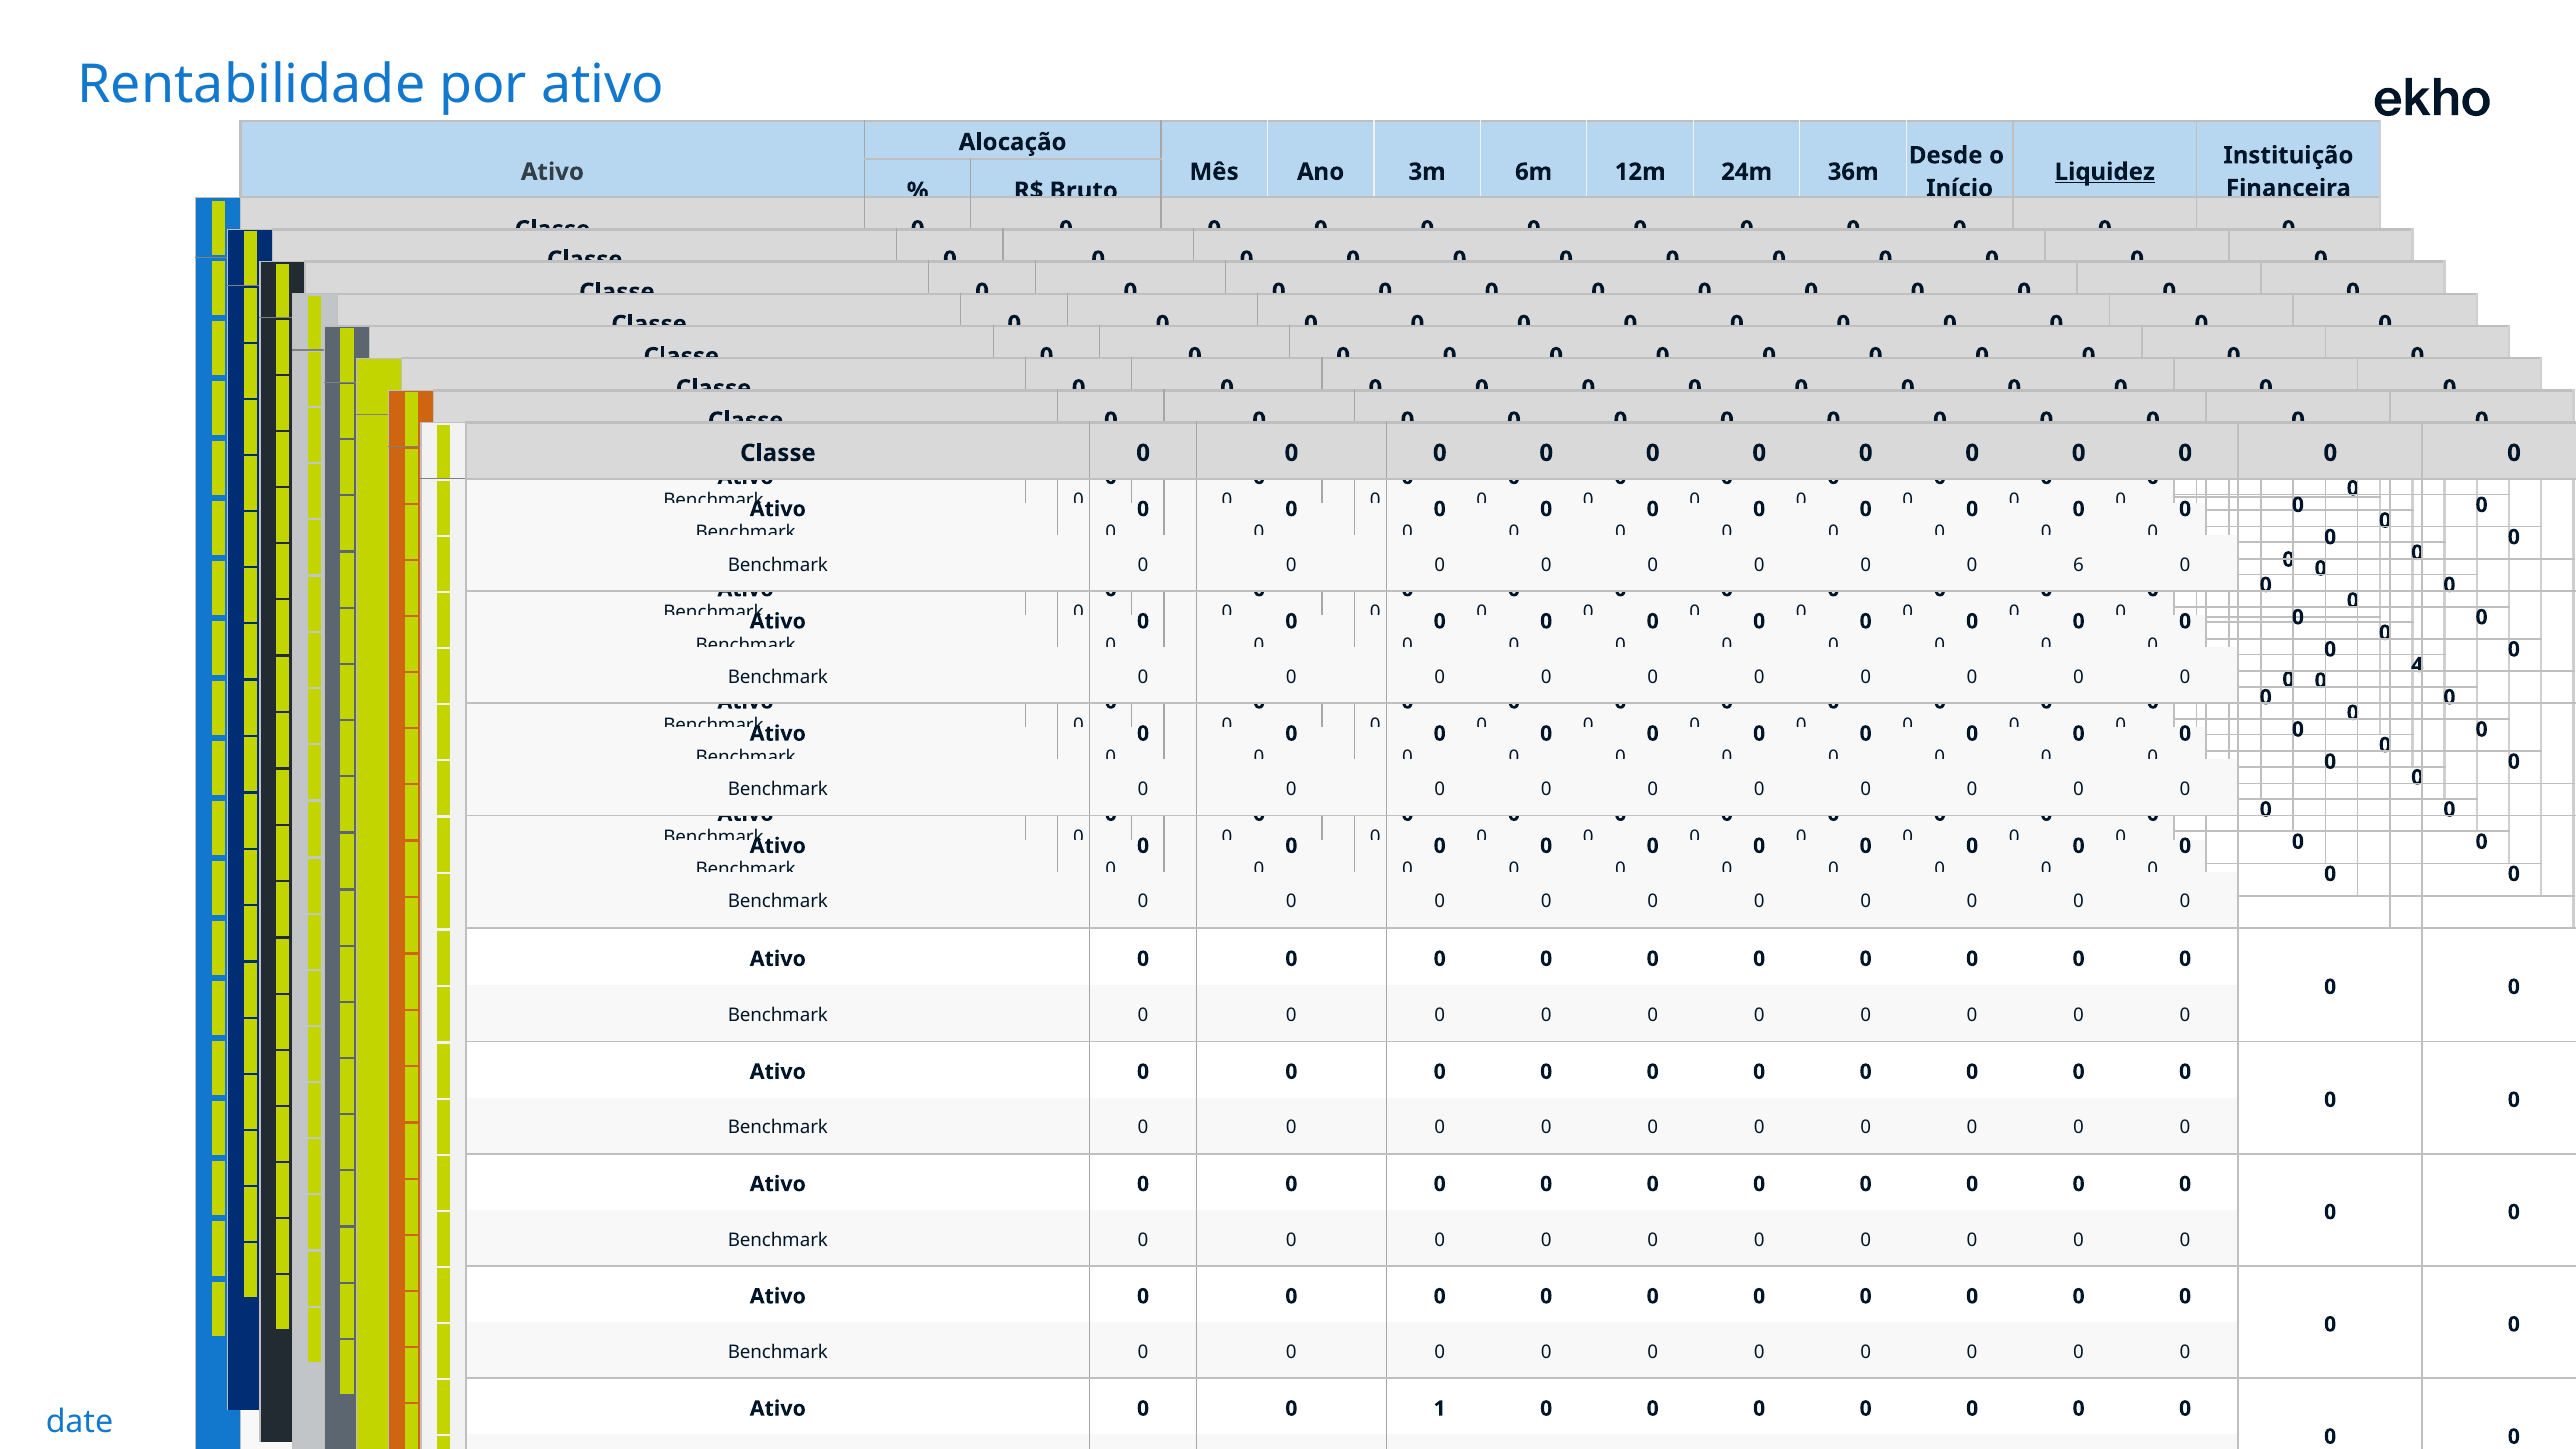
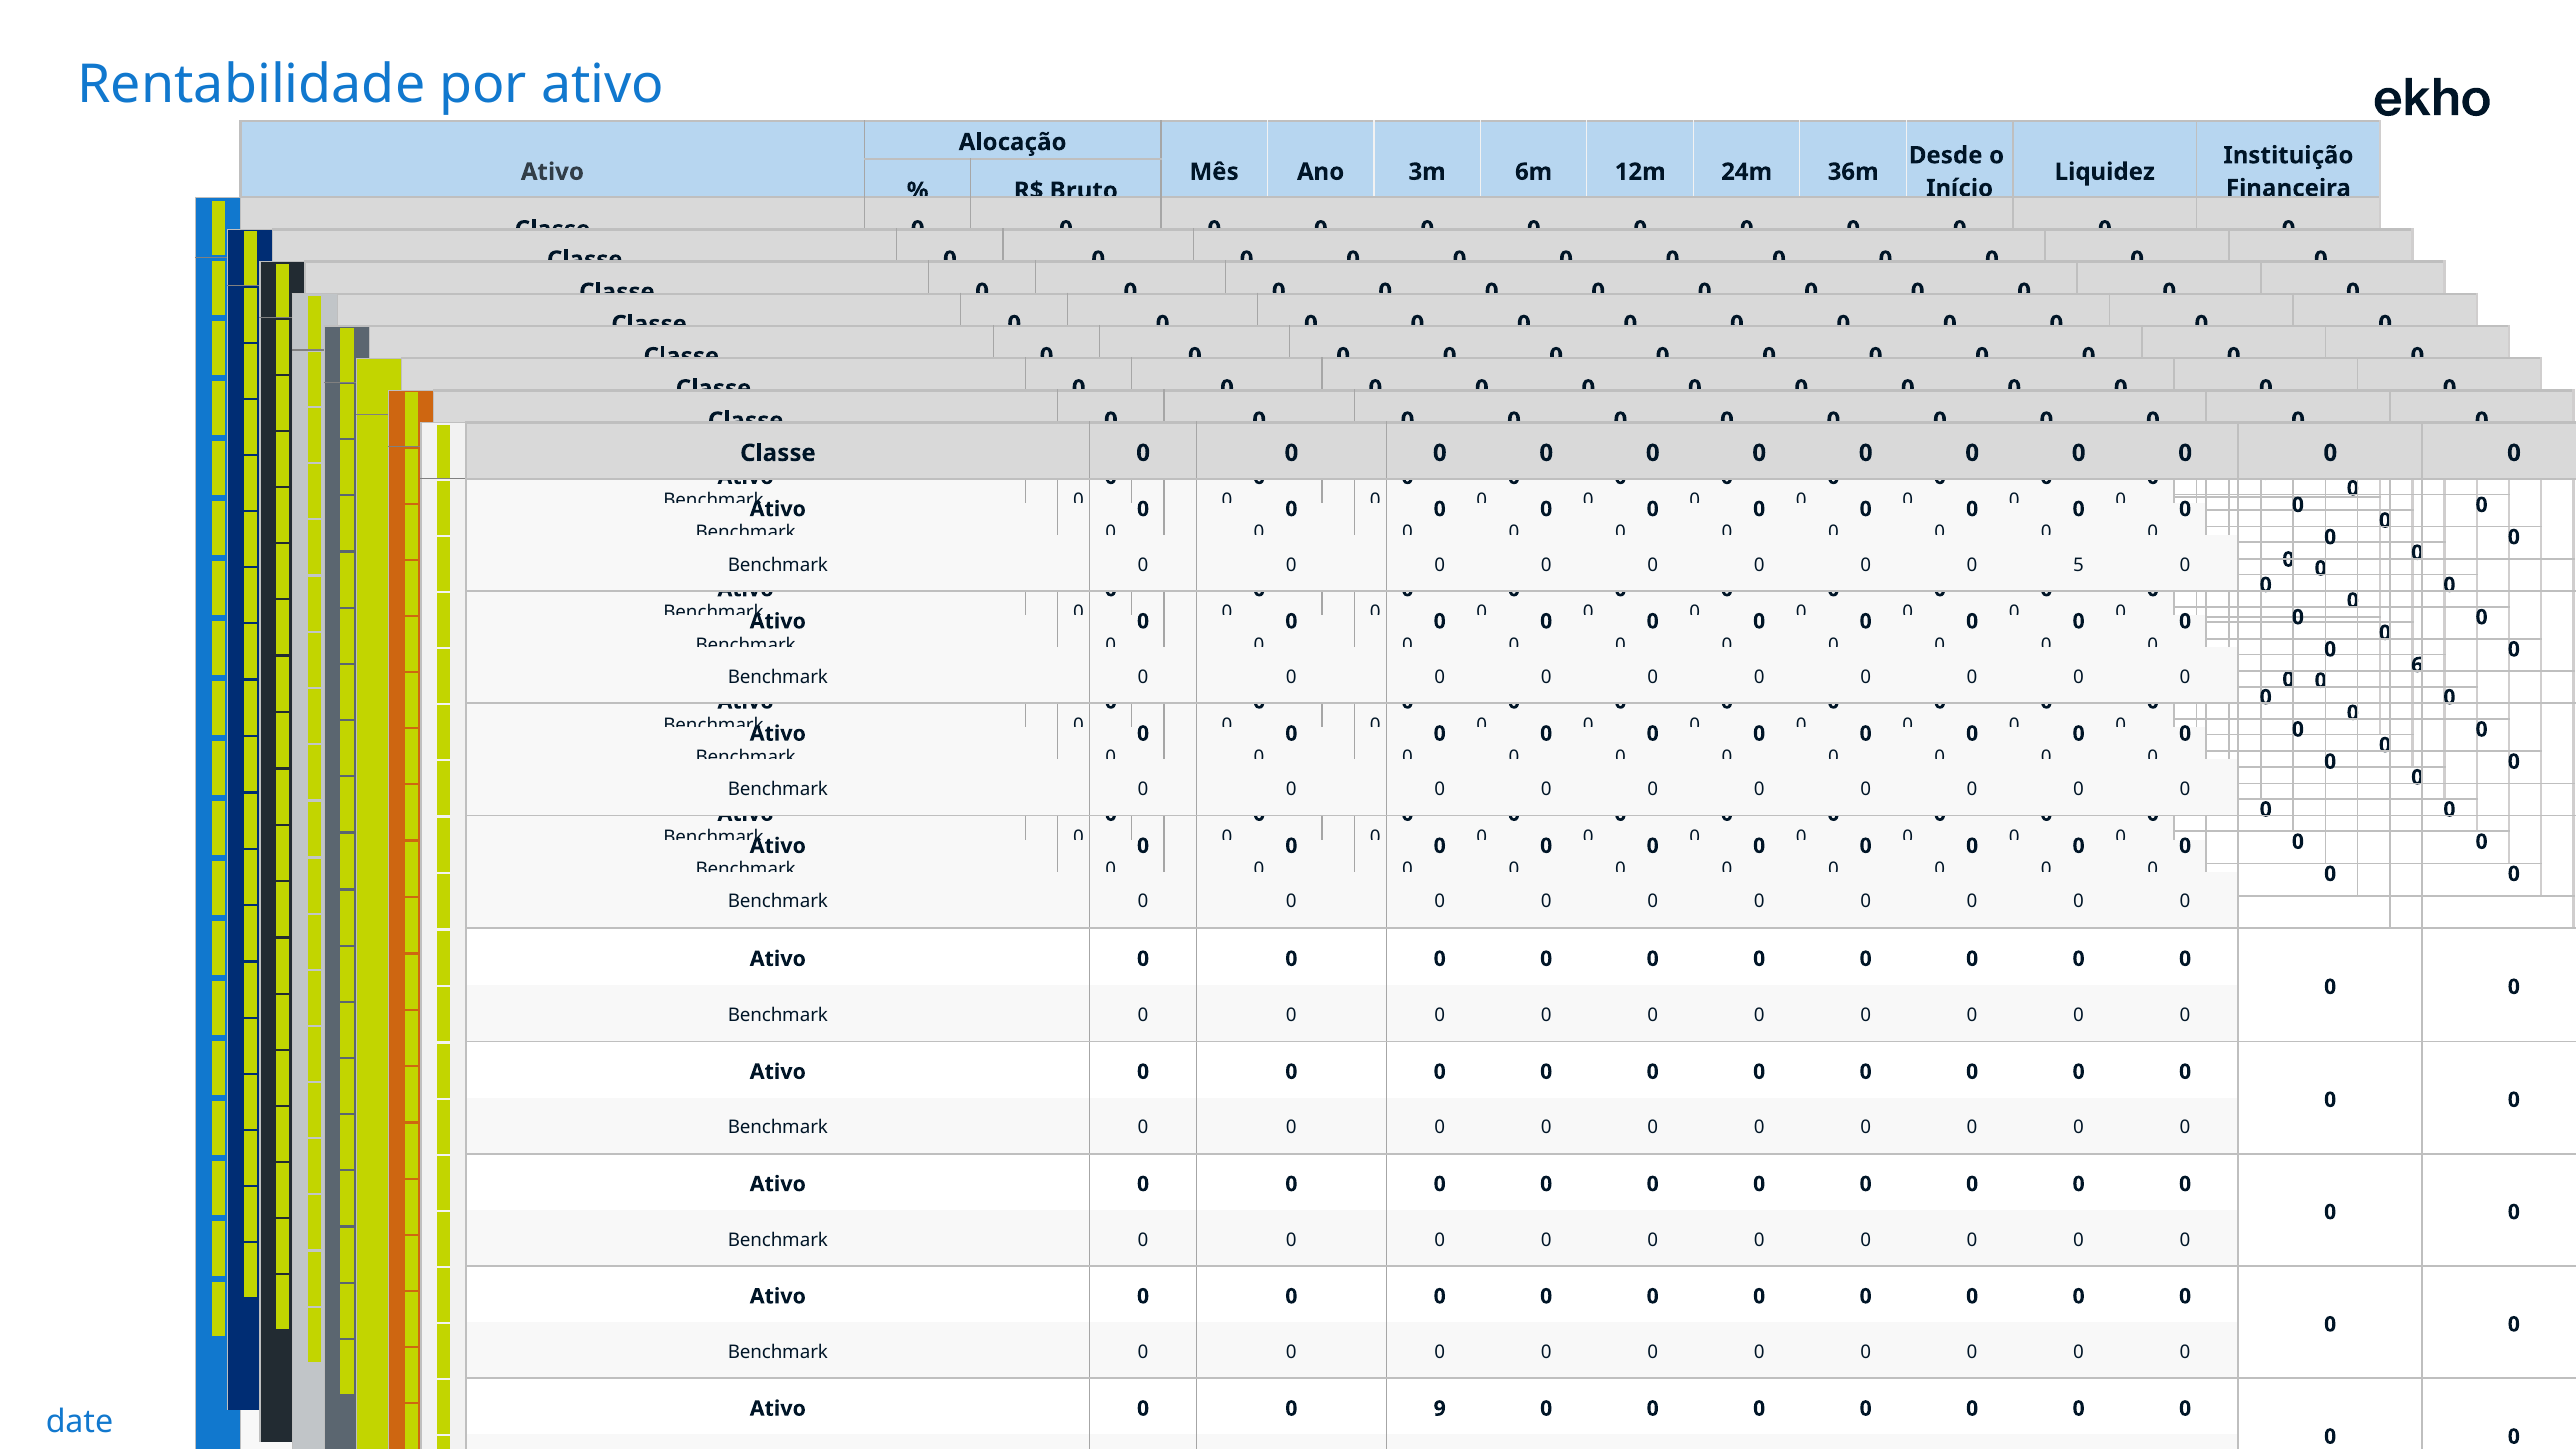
Liquidez underline: present -> none (2105, 172)
6: 6 -> 5 (2079, 565)
4: 4 -> 6 (2417, 665)
1: 1 -> 9 (1440, 1409)
